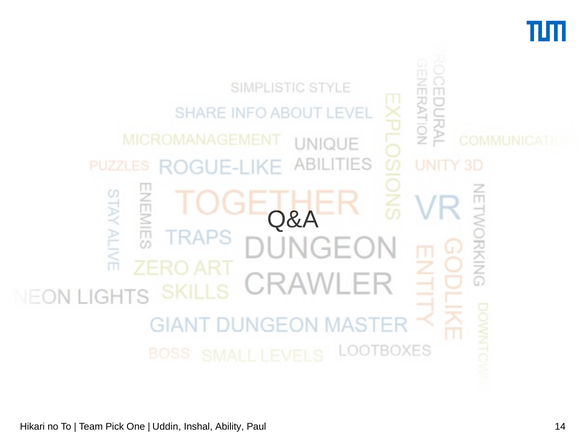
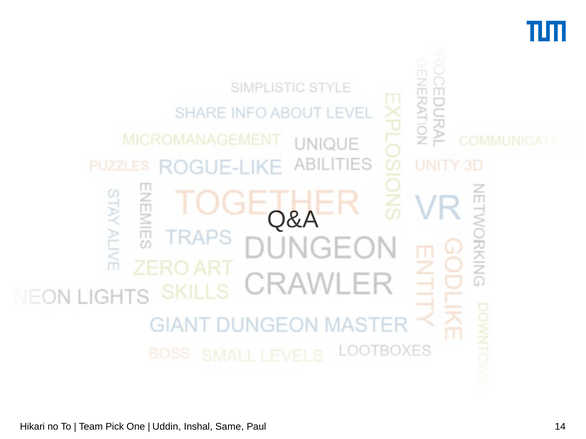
Ability: Ability -> Same (230, 427)
